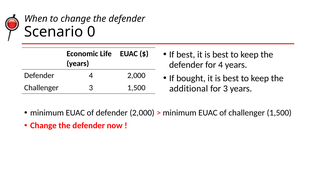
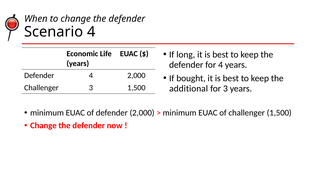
Scenario 0: 0 -> 4 (91, 32)
If best: best -> long (186, 54)
